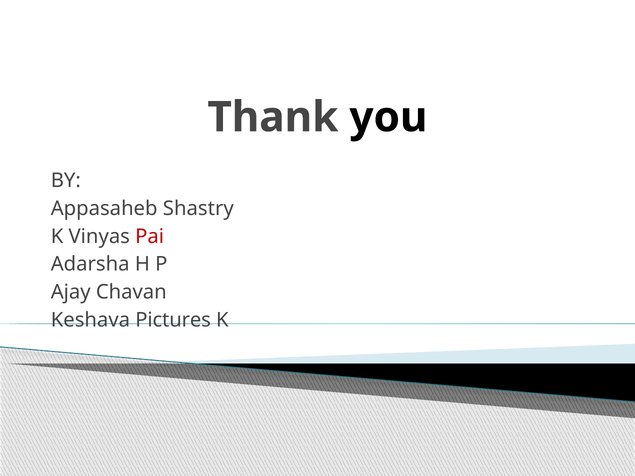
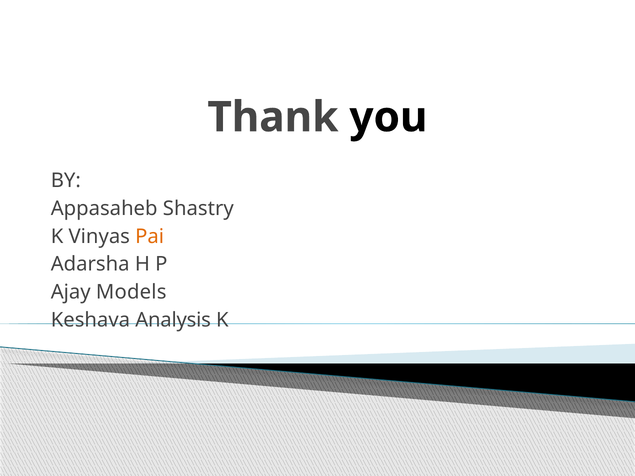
Pai colour: red -> orange (150, 236)
Chavan: Chavan -> Models (131, 292)
Pictures: Pictures -> Analysis (173, 320)
